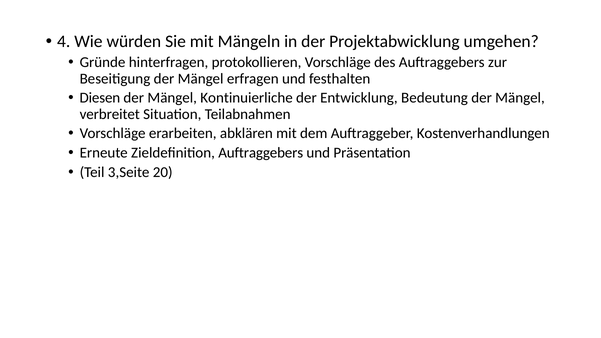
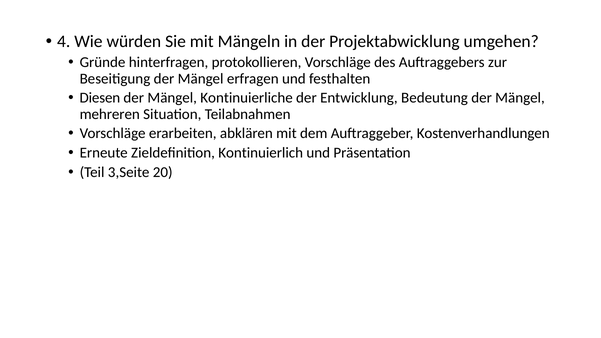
verbreitet: verbreitet -> mehreren (110, 114)
Zieldefinition Auftraggebers: Auftraggebers -> Kontinuierlich (261, 153)
